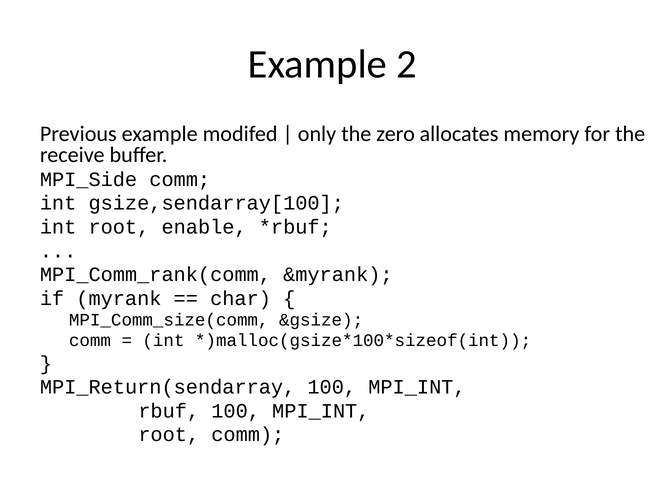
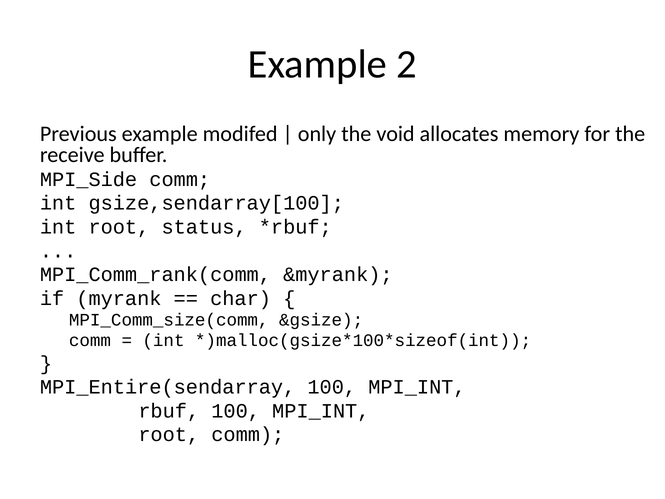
zero: zero -> void (395, 134)
enable: enable -> status (204, 227)
MPI_Return(sendarray: MPI_Return(sendarray -> MPI_Entire(sendarray (168, 387)
